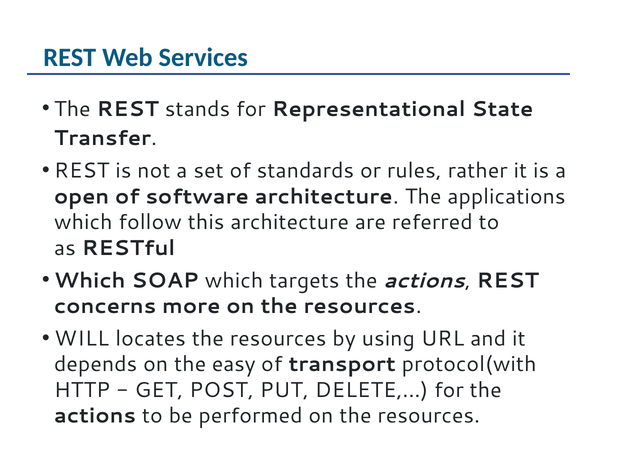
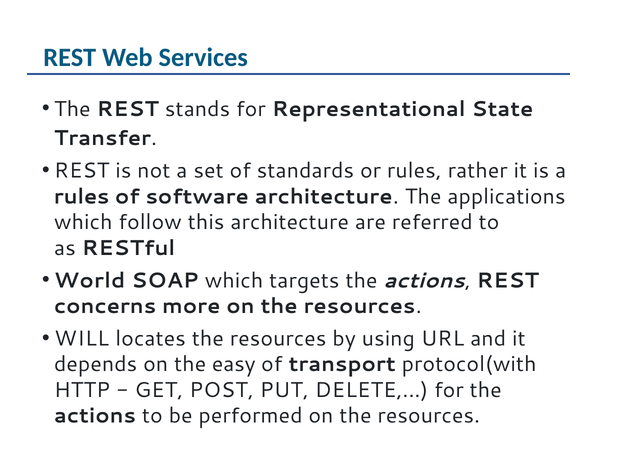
open: open -> rules (82, 196)
Which: Which -> World (90, 280)
